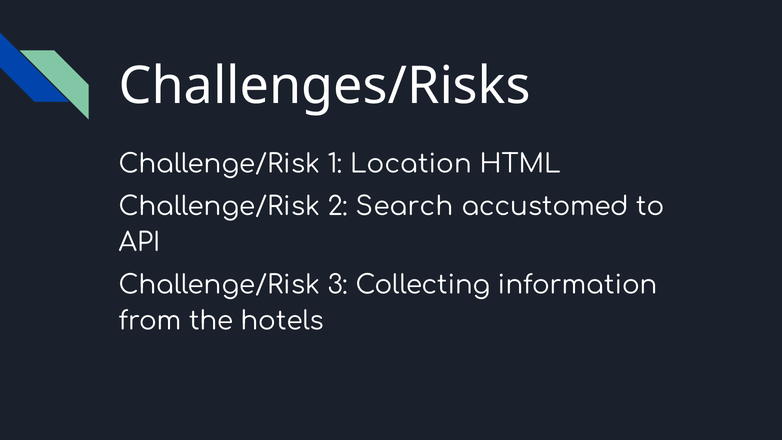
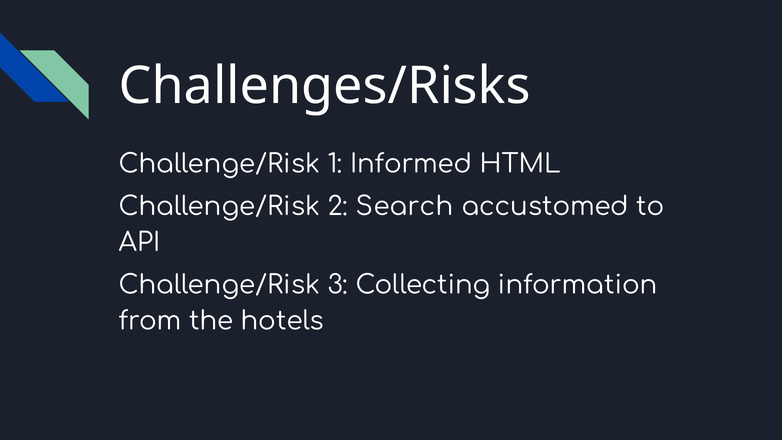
Location: Location -> Informed (411, 164)
